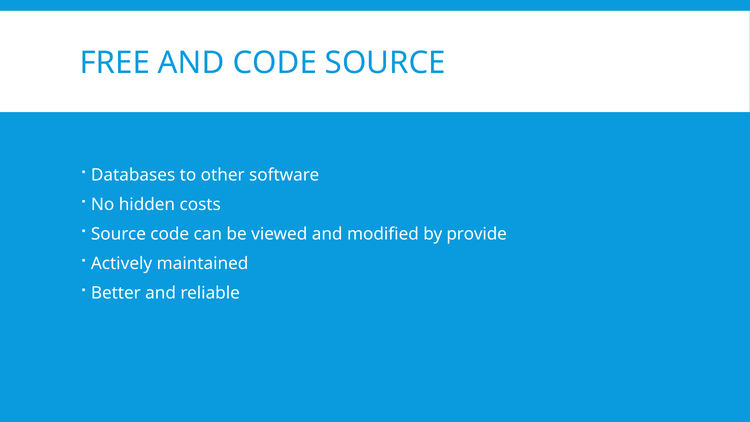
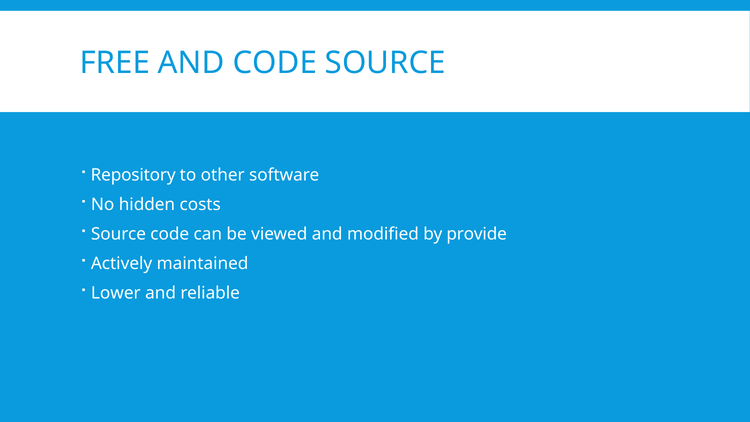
Databases: Databases -> Repository (133, 175)
Better: Better -> Lower (116, 293)
